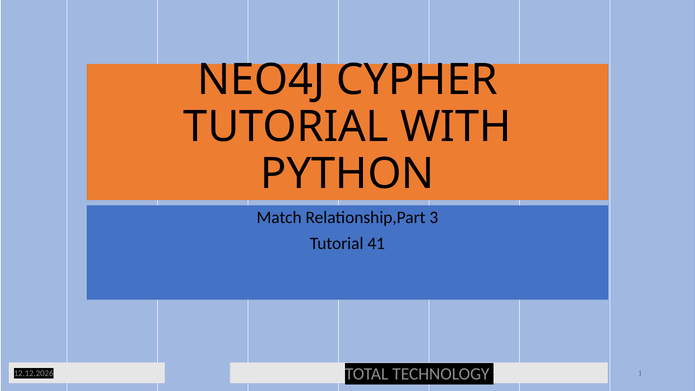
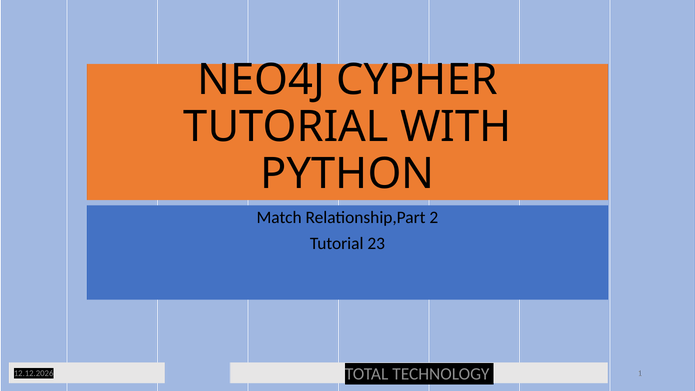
3: 3 -> 2 (434, 217)
41: 41 -> 23 (376, 243)
